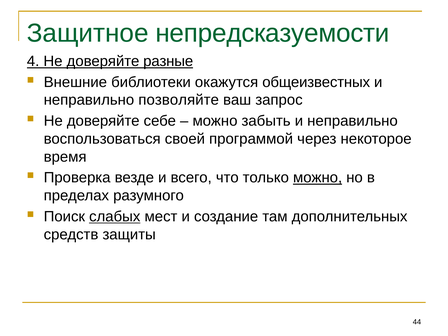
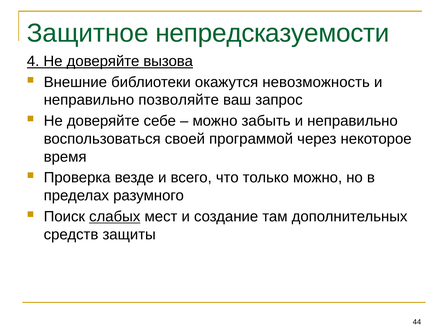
разные: разные -> вызова (168, 61)
общеизвестных: общеизвестных -> невозможность (316, 82)
можно underline: present -> none (318, 178)
